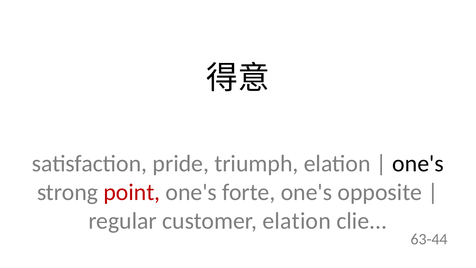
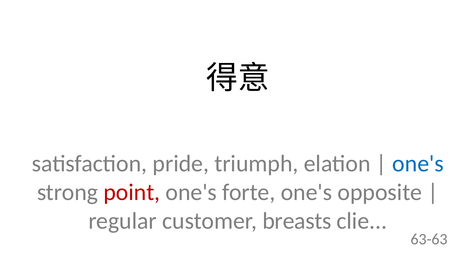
one's colour: black -> blue (418, 163)
customer elation: elation -> breasts (297, 221)
63-44: 63-44 -> 63-63 (429, 239)
